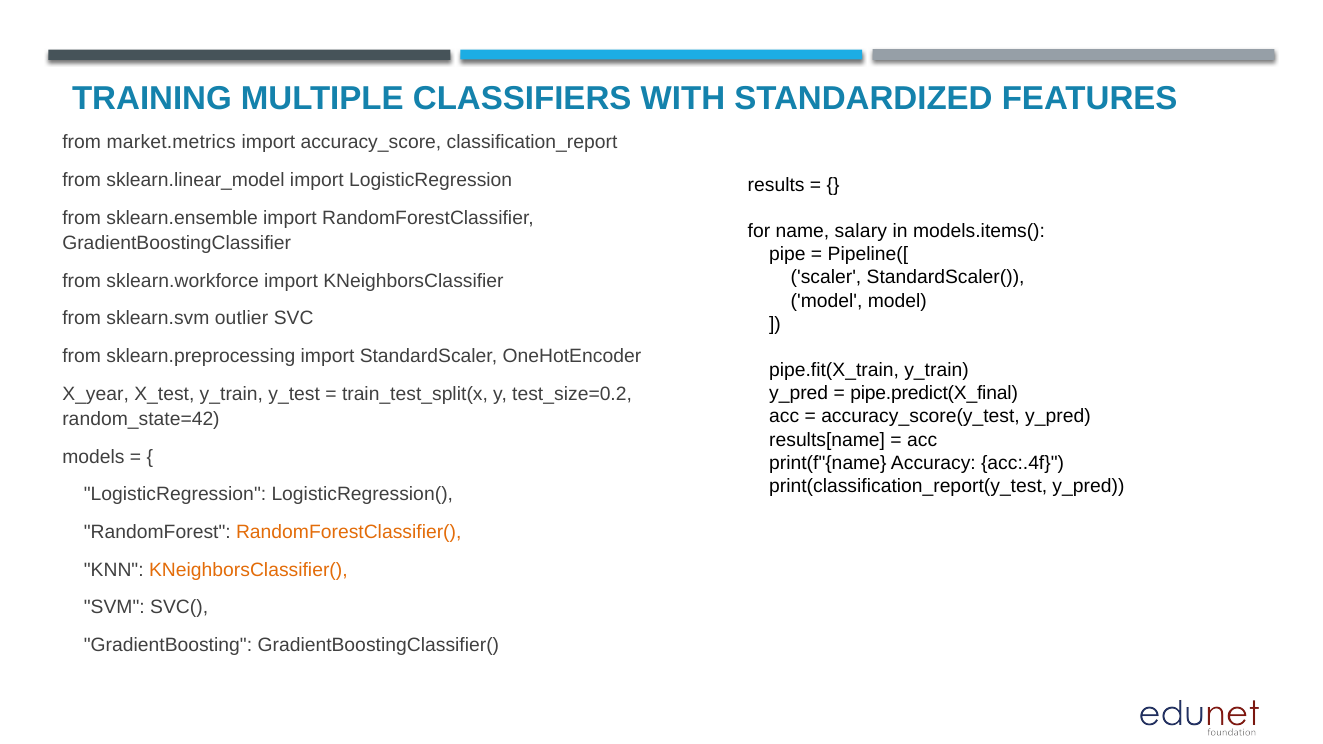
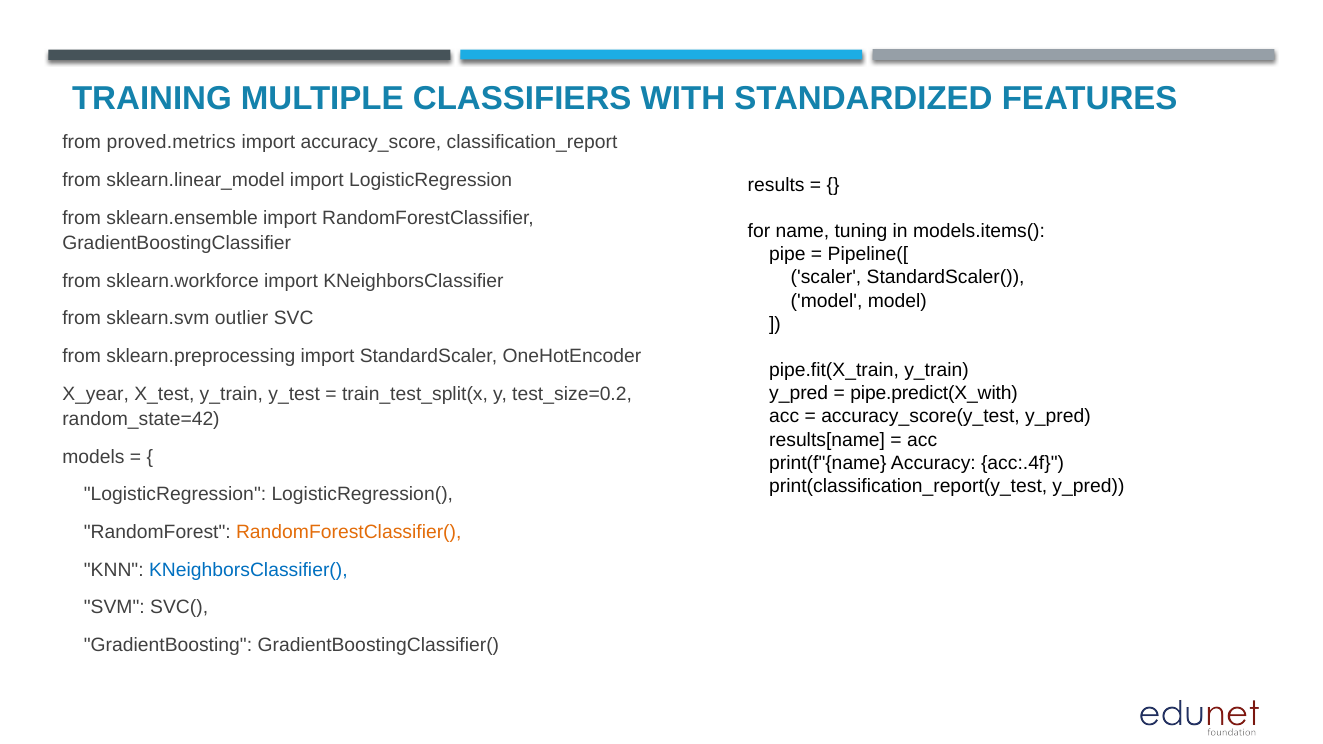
market.metrics: market.metrics -> proved.metrics (171, 143)
salary: salary -> tuning (861, 231)
pipe.predict(X_final: pipe.predict(X_final -> pipe.predict(X_with (934, 393)
KNeighborsClassifier( colour: orange -> blue (248, 570)
